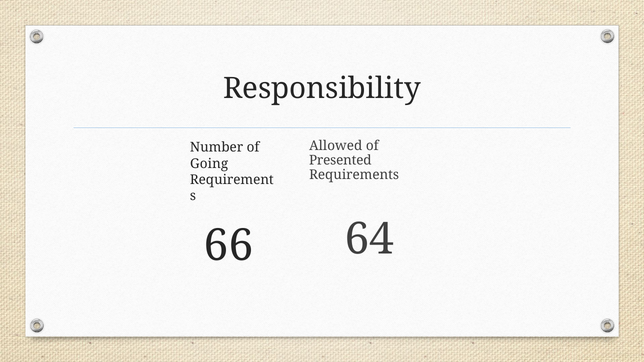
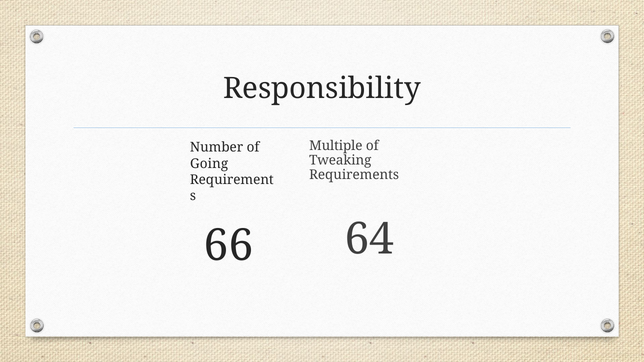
Allowed: Allowed -> Multiple (336, 146)
Presented: Presented -> Tweaking (340, 160)
